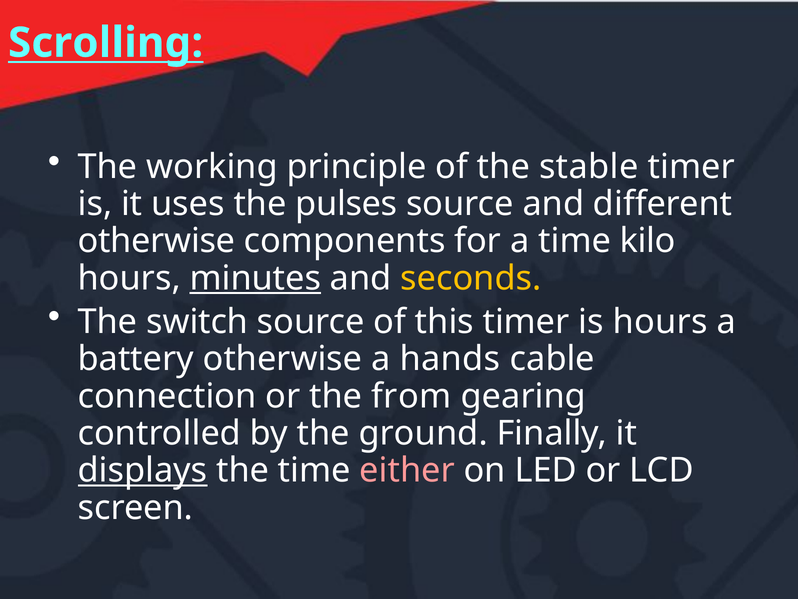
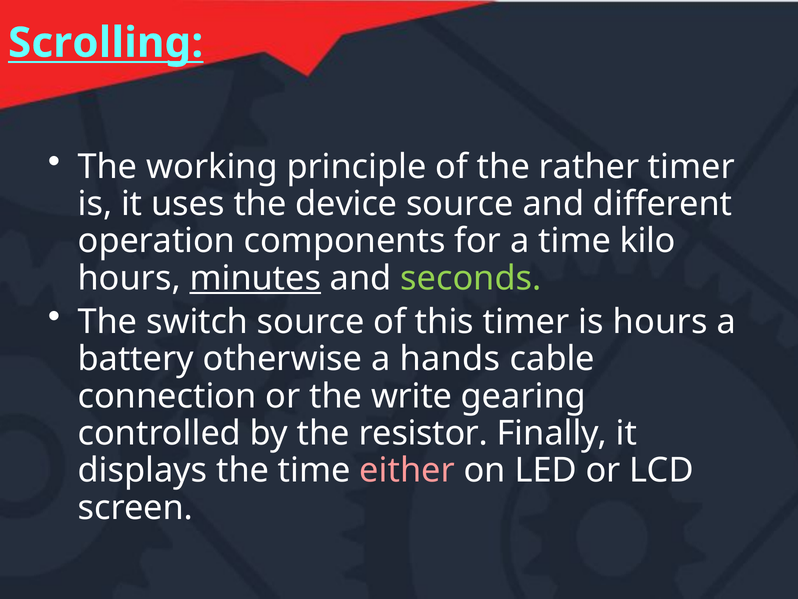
stable: stable -> rather (589, 167)
pulses: pulses -> device (346, 204)
otherwise: otherwise -> operation (156, 241)
seconds colour: yellow -> light green (471, 278)
from: from -> write (412, 396)
ground: ground -> resistor (423, 433)
displays underline: present -> none (143, 470)
